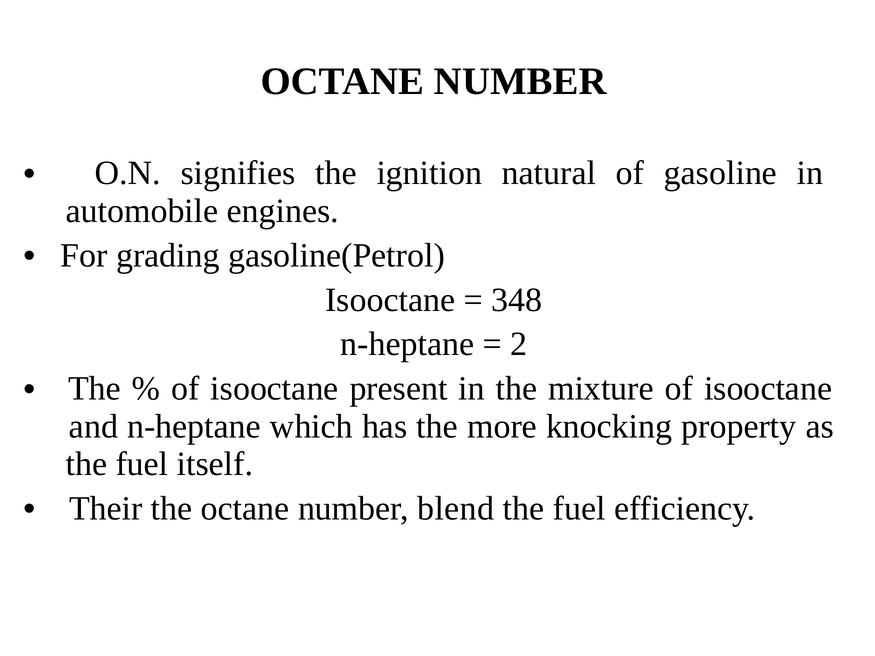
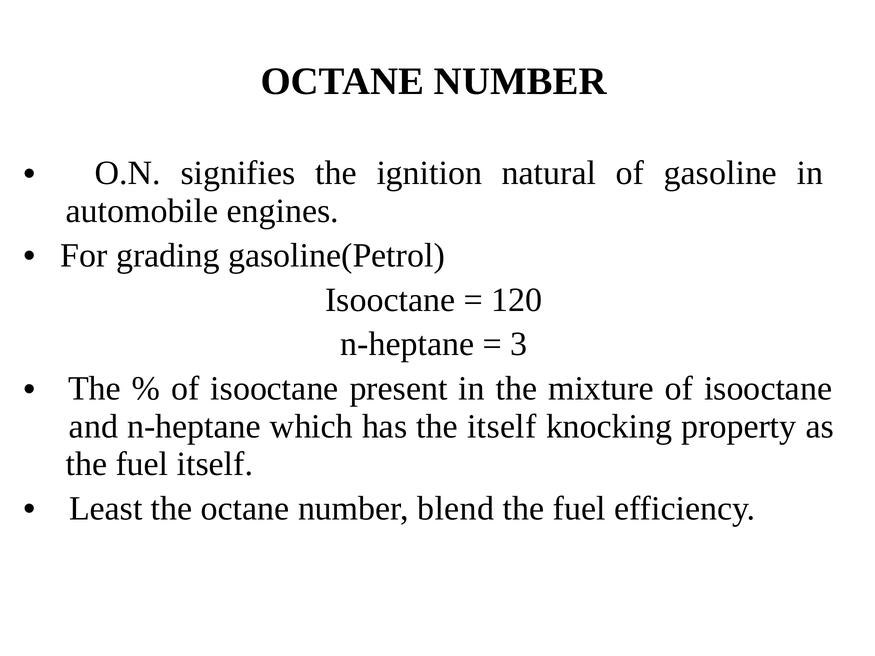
348: 348 -> 120 (517, 300)
2: 2 -> 3 (519, 344)
the more: more -> itself (502, 427)
Their: Their -> Least (106, 509)
